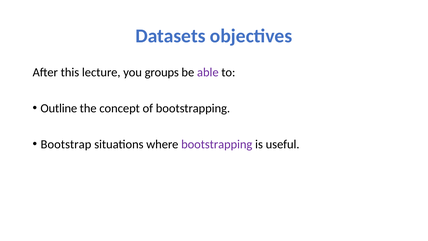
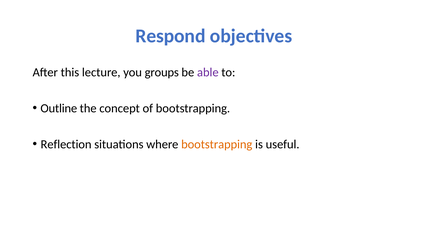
Datasets: Datasets -> Respond (170, 36)
Bootstrap: Bootstrap -> Reflection (66, 144)
bootstrapping colour: purple -> orange (217, 144)
